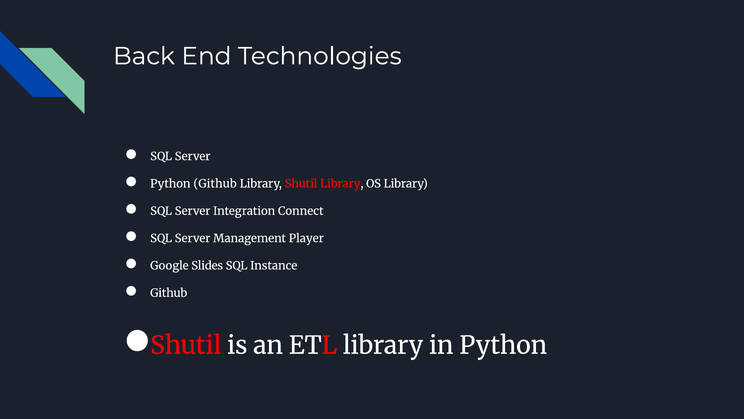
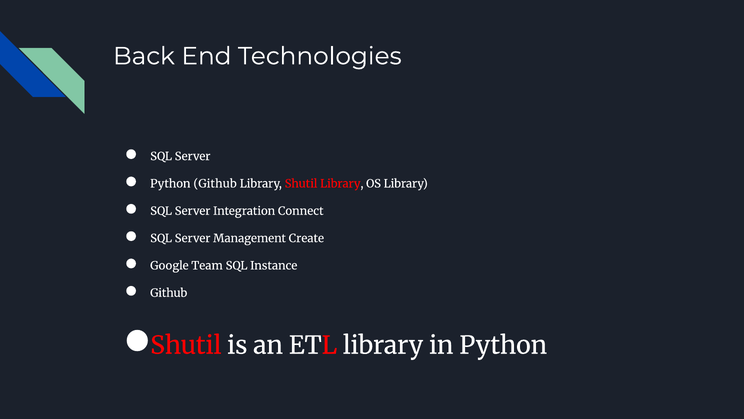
Player: Player -> Create (306, 238)
Slides: Slides -> Team (207, 265)
